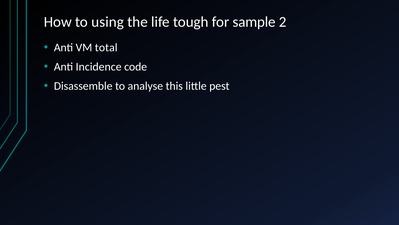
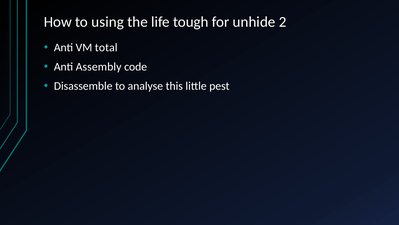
sample: sample -> unhide (254, 22)
Incidence: Incidence -> Assembly (99, 67)
